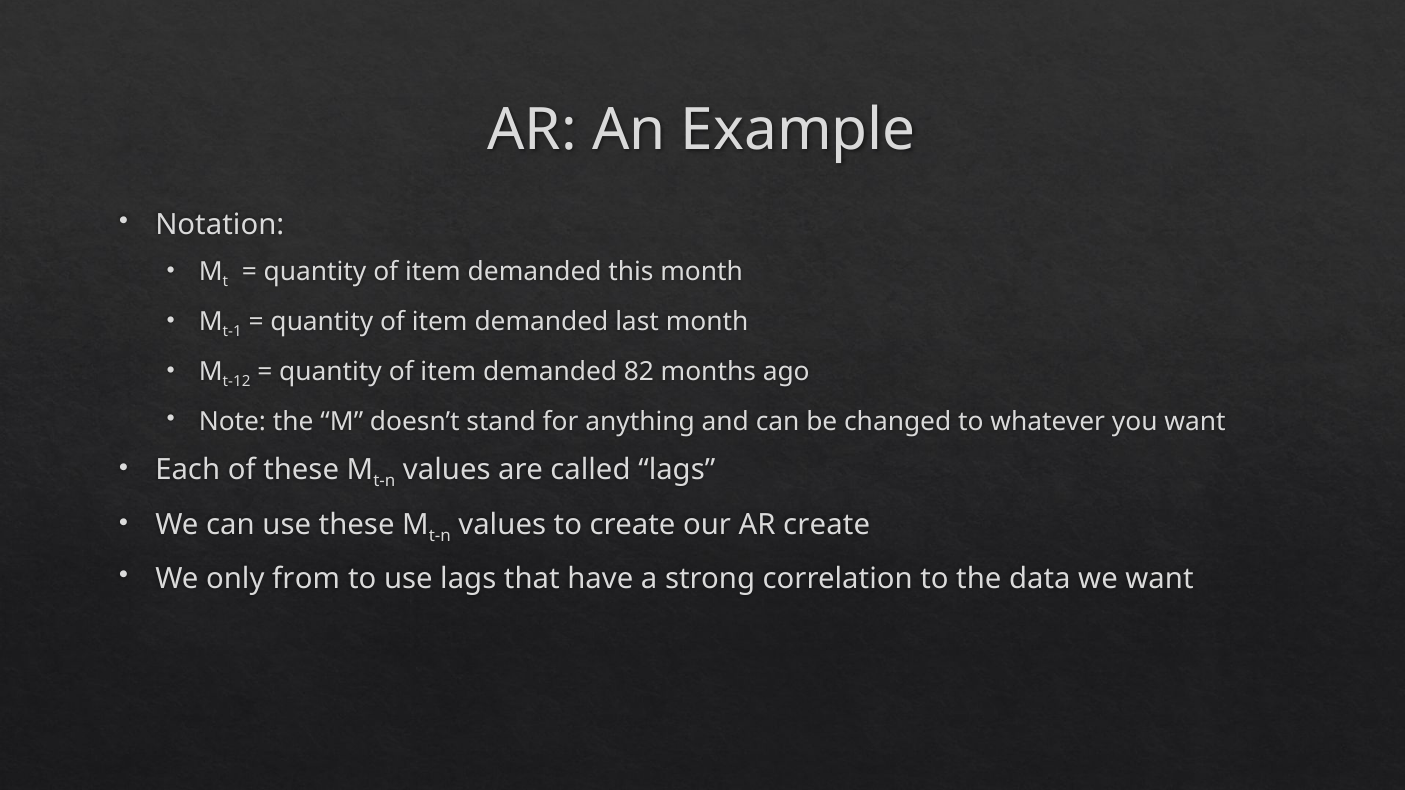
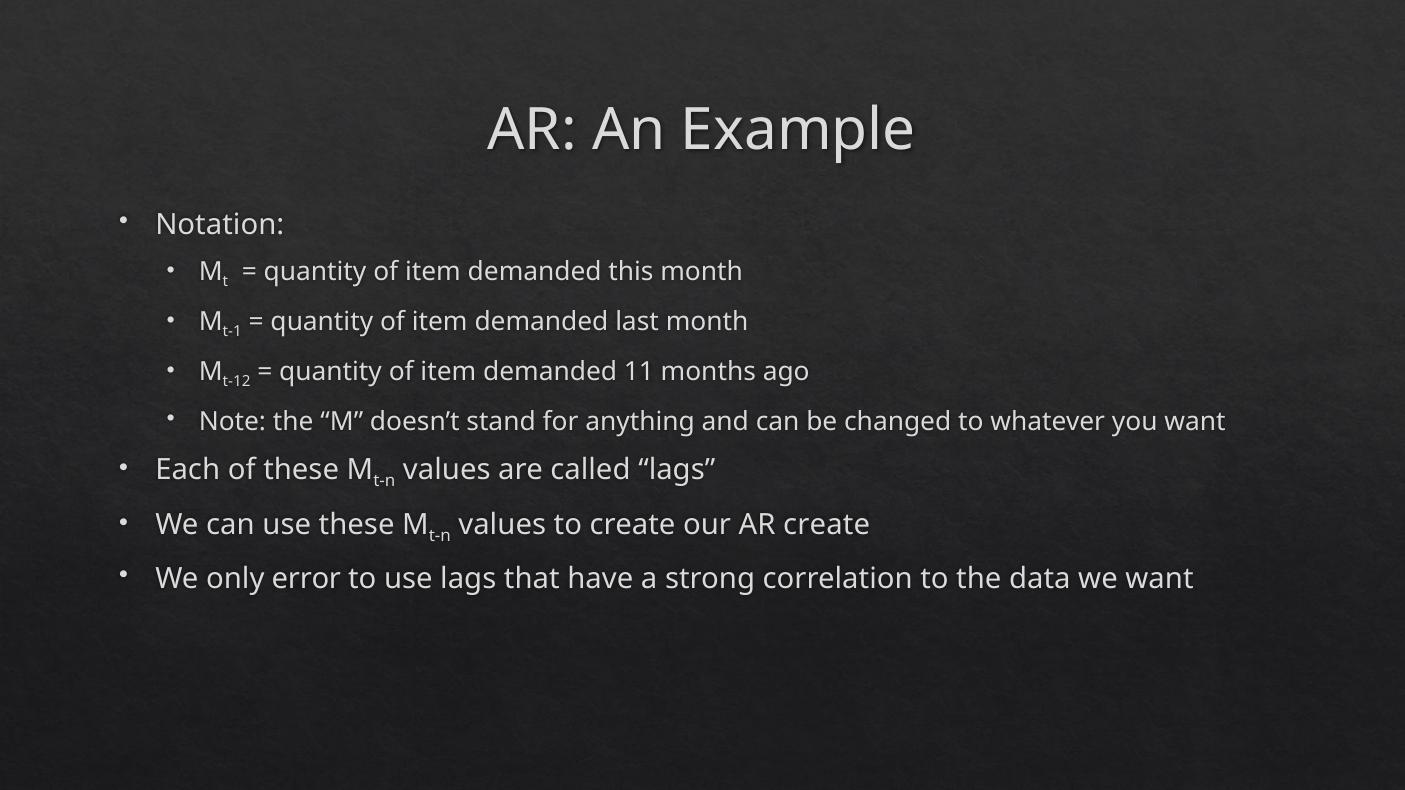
82: 82 -> 11 (639, 372)
from: from -> error (306, 579)
